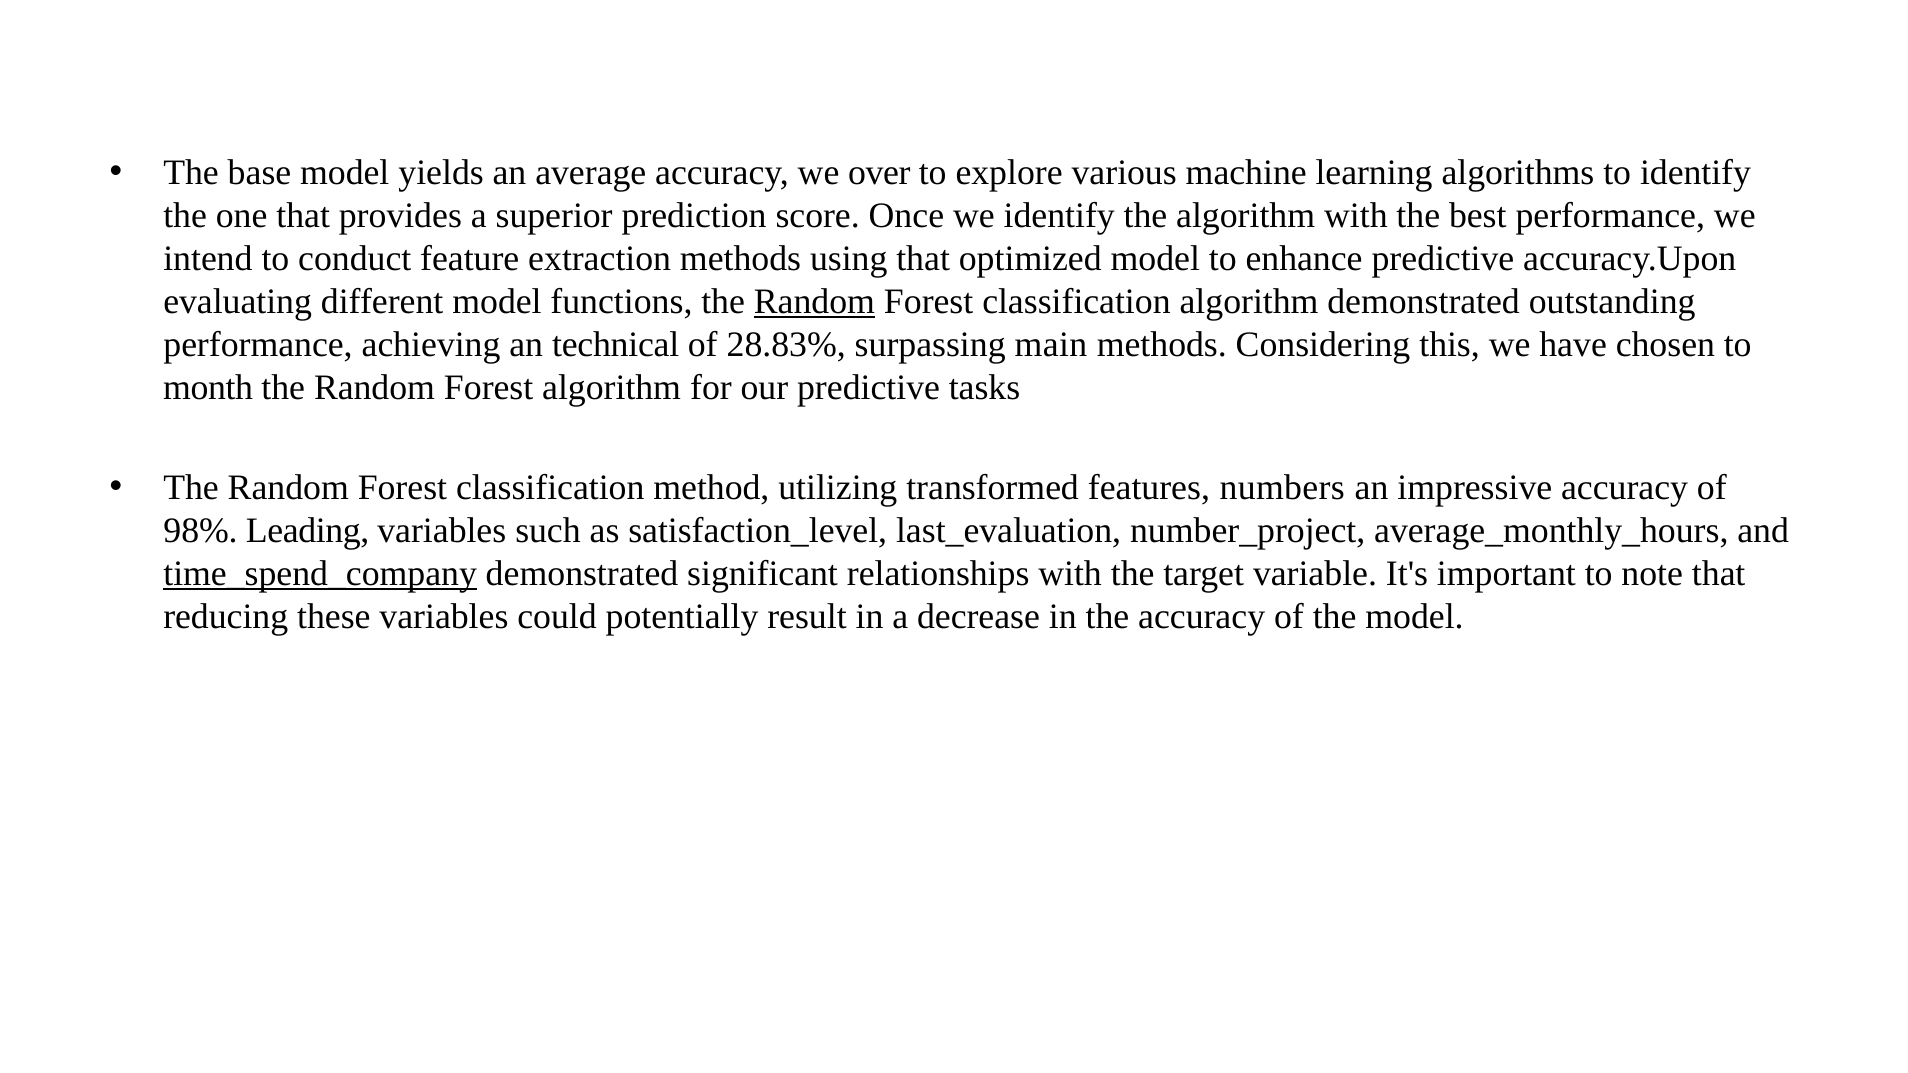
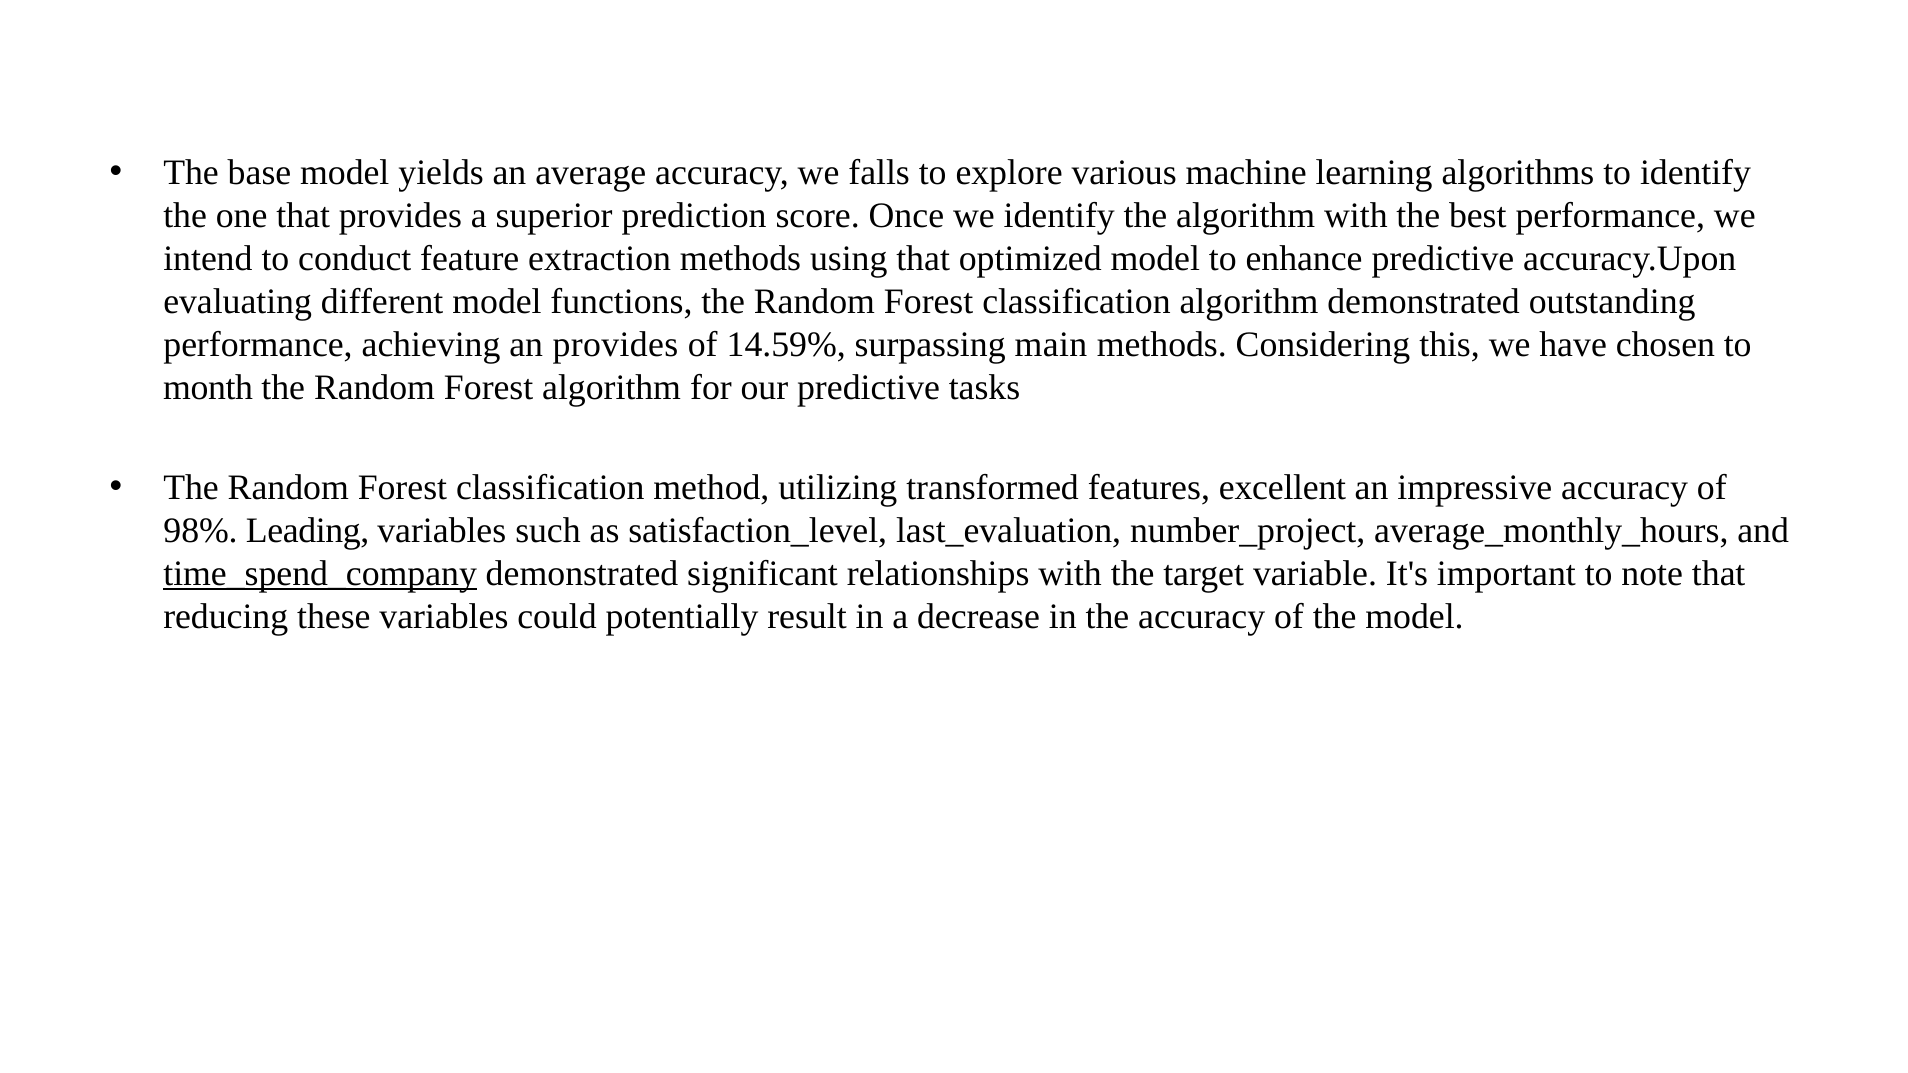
over: over -> falls (879, 173)
Random underline: present -> none (814, 302)
an technical: technical -> provides (615, 345)
28.83%: 28.83% -> 14.59% (786, 345)
numbers: numbers -> excellent (1283, 488)
